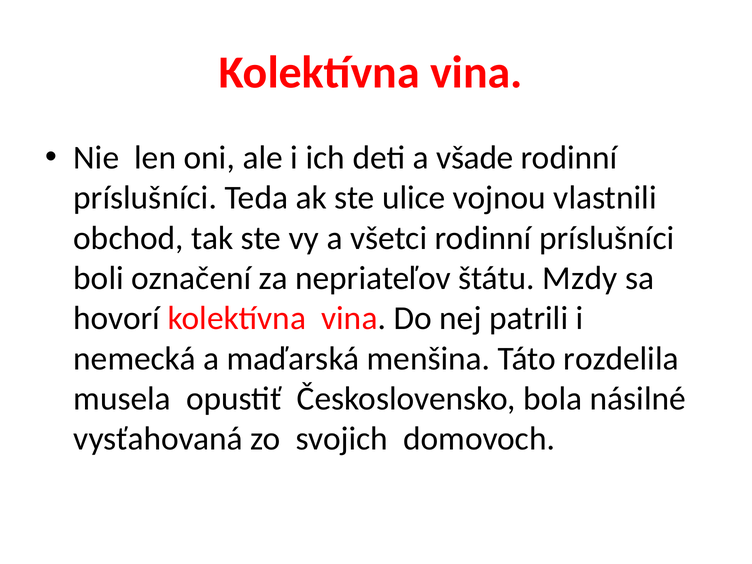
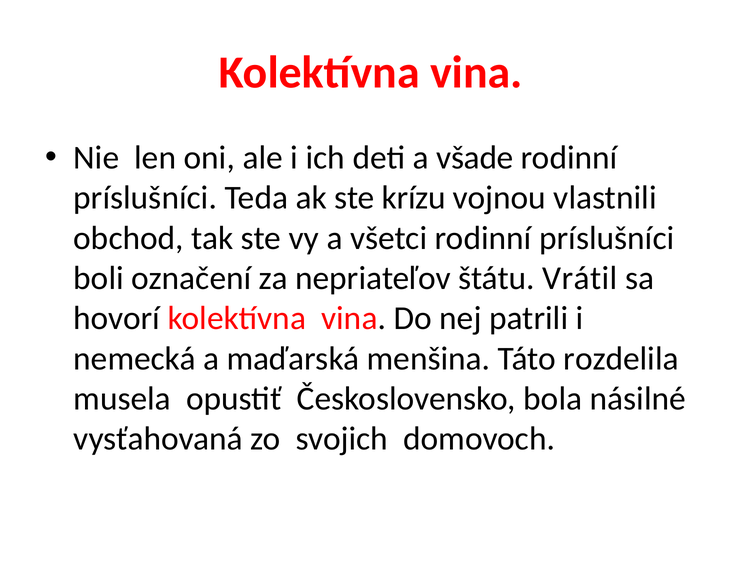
ulice: ulice -> krízu (414, 198)
Mzdy: Mzdy -> Vrátil (580, 278)
